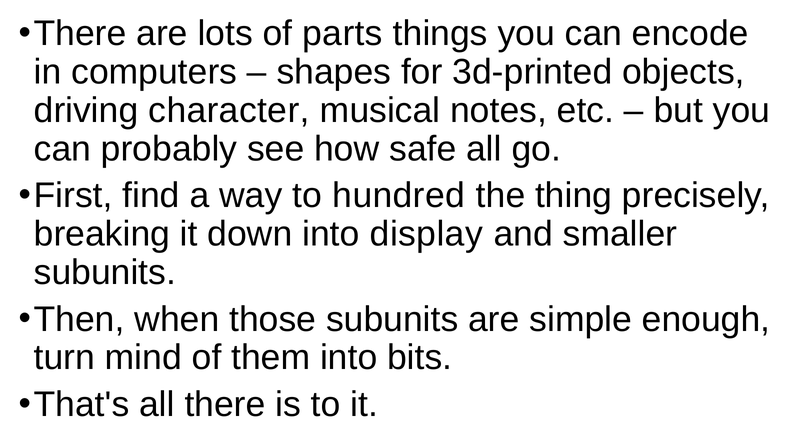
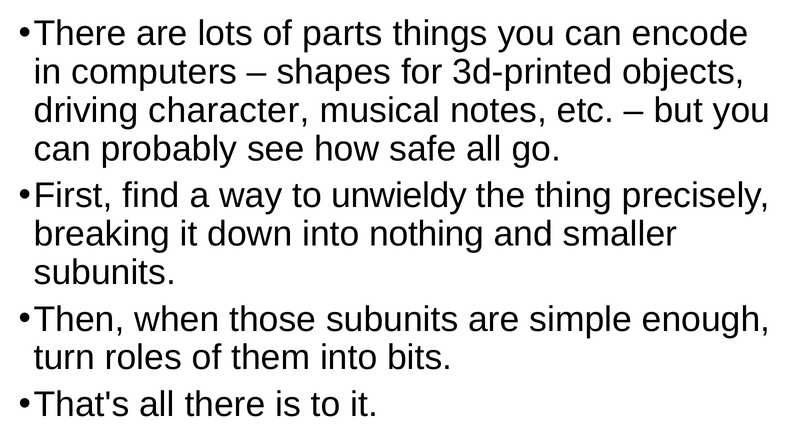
hundred: hundred -> unwieldy (399, 196)
display: display -> nothing (427, 234)
mind: mind -> roles (143, 357)
